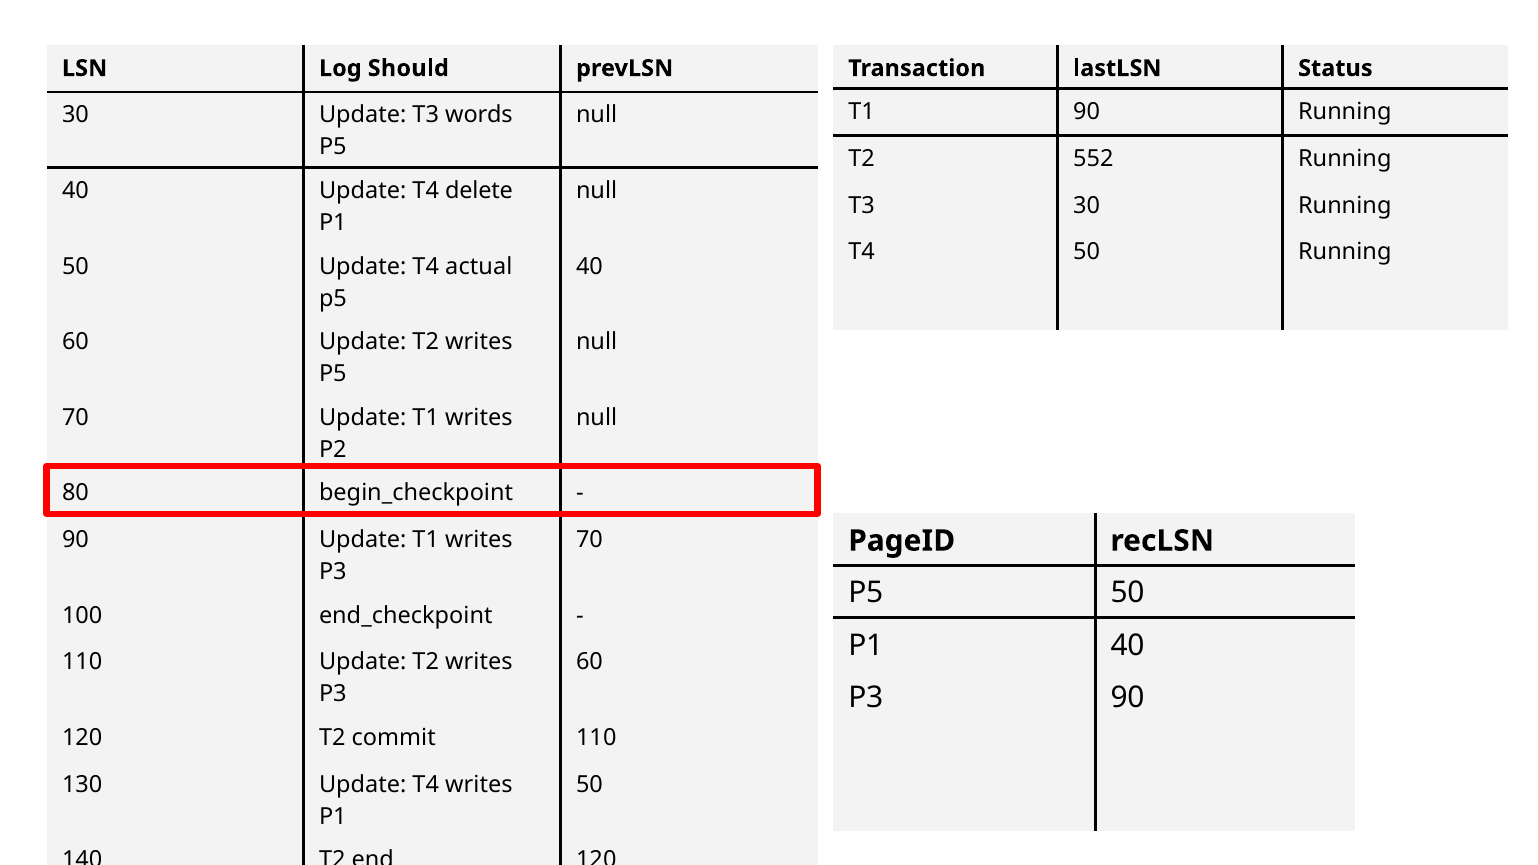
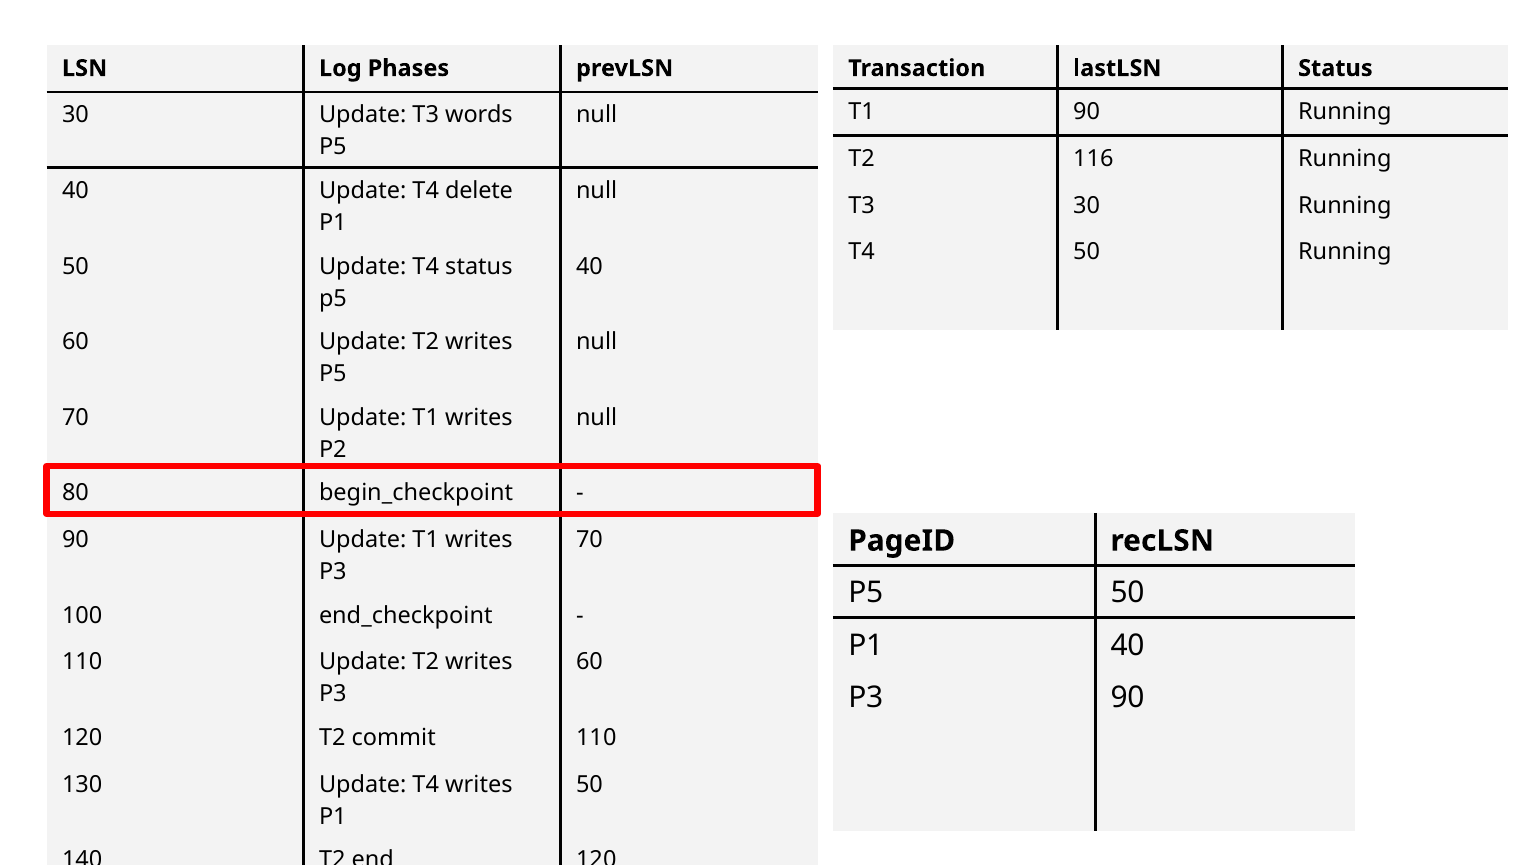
Should: Should -> Phases (408, 68)
552: 552 -> 116 (1093, 159)
T4 actual: actual -> status (479, 266)
